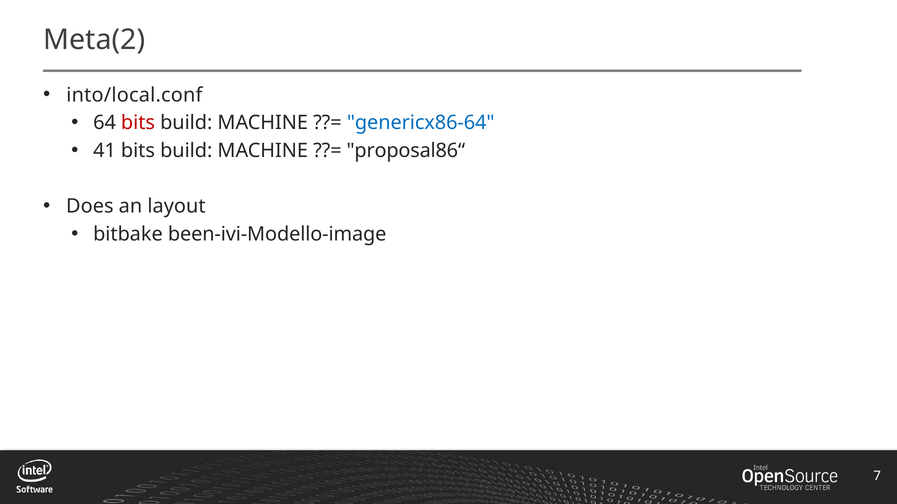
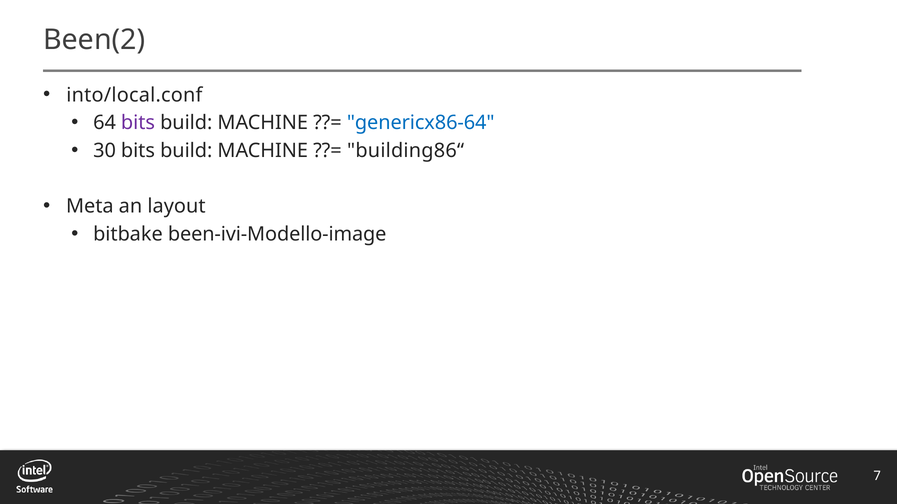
Meta(2: Meta(2 -> Been(2 (94, 40)
bits colour: red -> purple (138, 123)
41: 41 -> 30 (105, 151)
proposal86“: proposal86“ -> building86“ (406, 151)
Does: Does -> Meta (90, 207)
